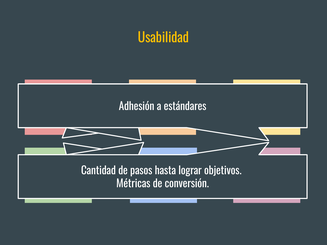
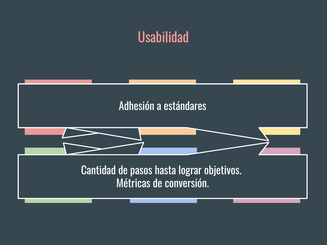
Usabilidad colour: yellow -> pink (163, 38)
